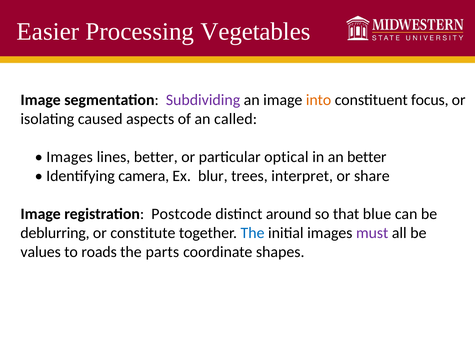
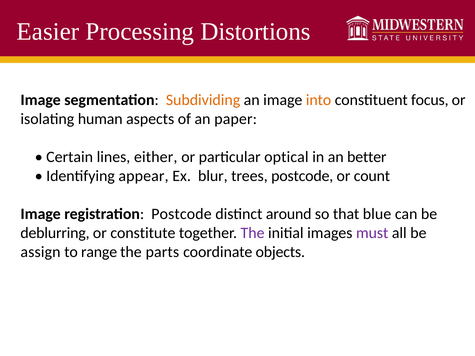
Vegetables: Vegetables -> Distortions (255, 31)
Subdividing colour: purple -> orange (203, 100)
caused: caused -> human (100, 119)
called: called -> paper (236, 119)
Images: Images -> Certain (70, 157)
lines better: better -> either (156, 157)
camera: camera -> appear (144, 176)
trees interpret: interpret -> postcode (302, 176)
share: share -> count (372, 176)
The colour: blue -> purple (253, 233)
values: values -> assign (41, 252)
roads: roads -> range (99, 252)
shapes: shapes -> objects (280, 252)
